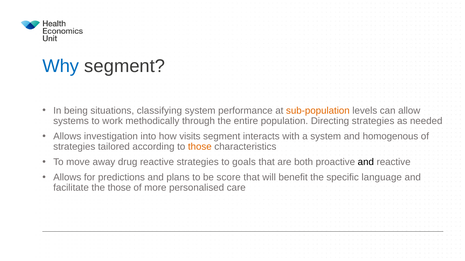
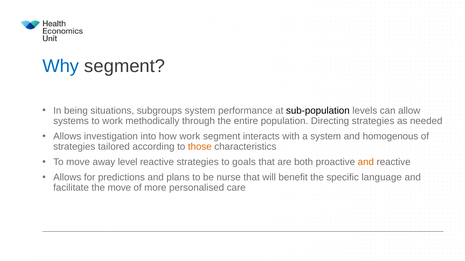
classifying: classifying -> subgroups (159, 111)
sub-population colour: orange -> black (318, 111)
how visits: visits -> work (190, 137)
drug: drug -> level (128, 162)
and colour: black -> orange (366, 162)
score: score -> nurse (229, 178)
the those: those -> move (119, 188)
